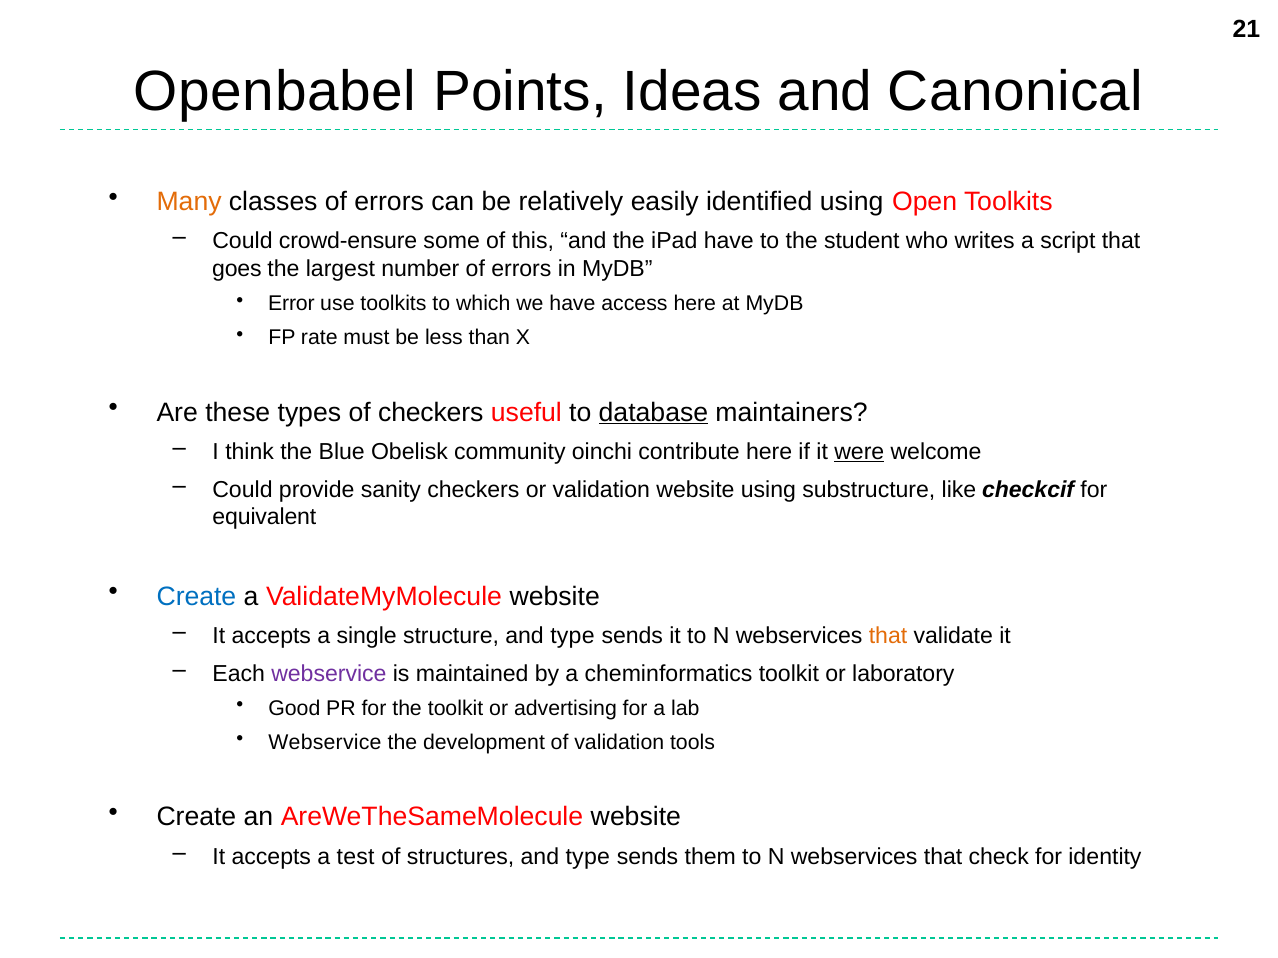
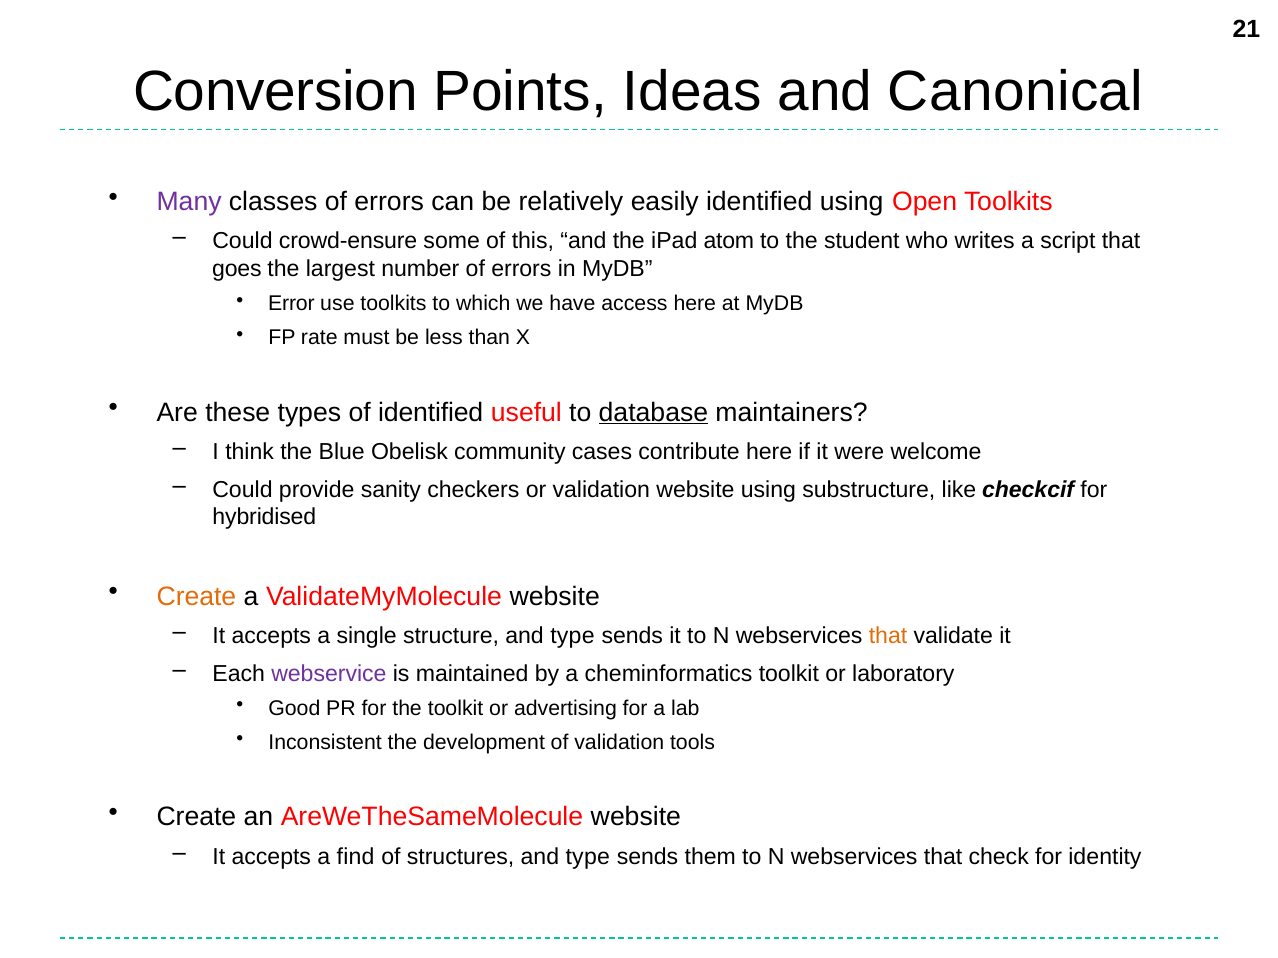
Openbabel: Openbabel -> Conversion (275, 91)
Many colour: orange -> purple (189, 202)
iPad have: have -> atom (729, 241)
of checkers: checkers -> identified (431, 412)
oinchi: oinchi -> cases (602, 452)
were underline: present -> none (859, 452)
equivalent: equivalent -> hybridised (264, 517)
Create colour: blue -> orange (196, 597)
Webservice: Webservice -> Inconsistent (325, 743)
test: test -> find (356, 857)
